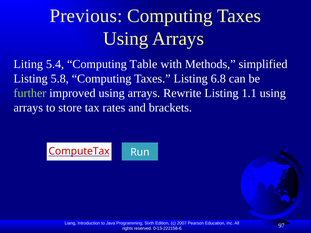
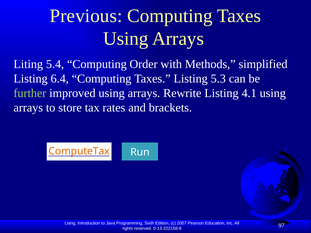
Table: Table -> Order (144, 64)
5.8: 5.8 -> 6.4 (60, 79)
6.8: 6.8 -> 5.3 (218, 79)
1.1: 1.1 -> 4.1 (249, 93)
ComputeTax colour: red -> orange (79, 151)
